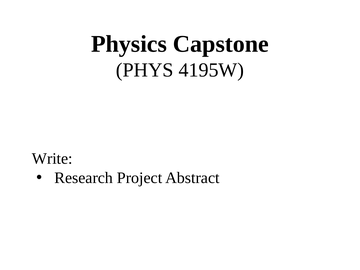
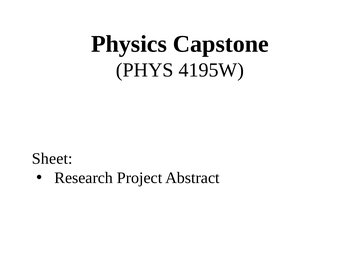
Write: Write -> Sheet (52, 159)
